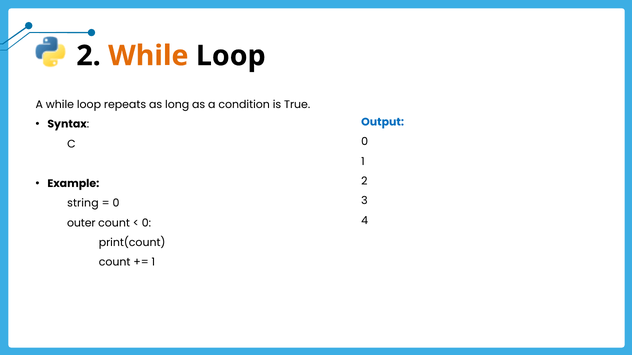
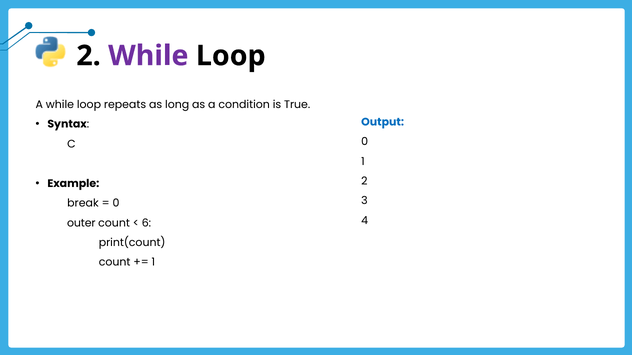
While colour: orange -> purple (148, 56)
string: string -> break (83, 204)
0: 0 -> 6 (146, 223)
